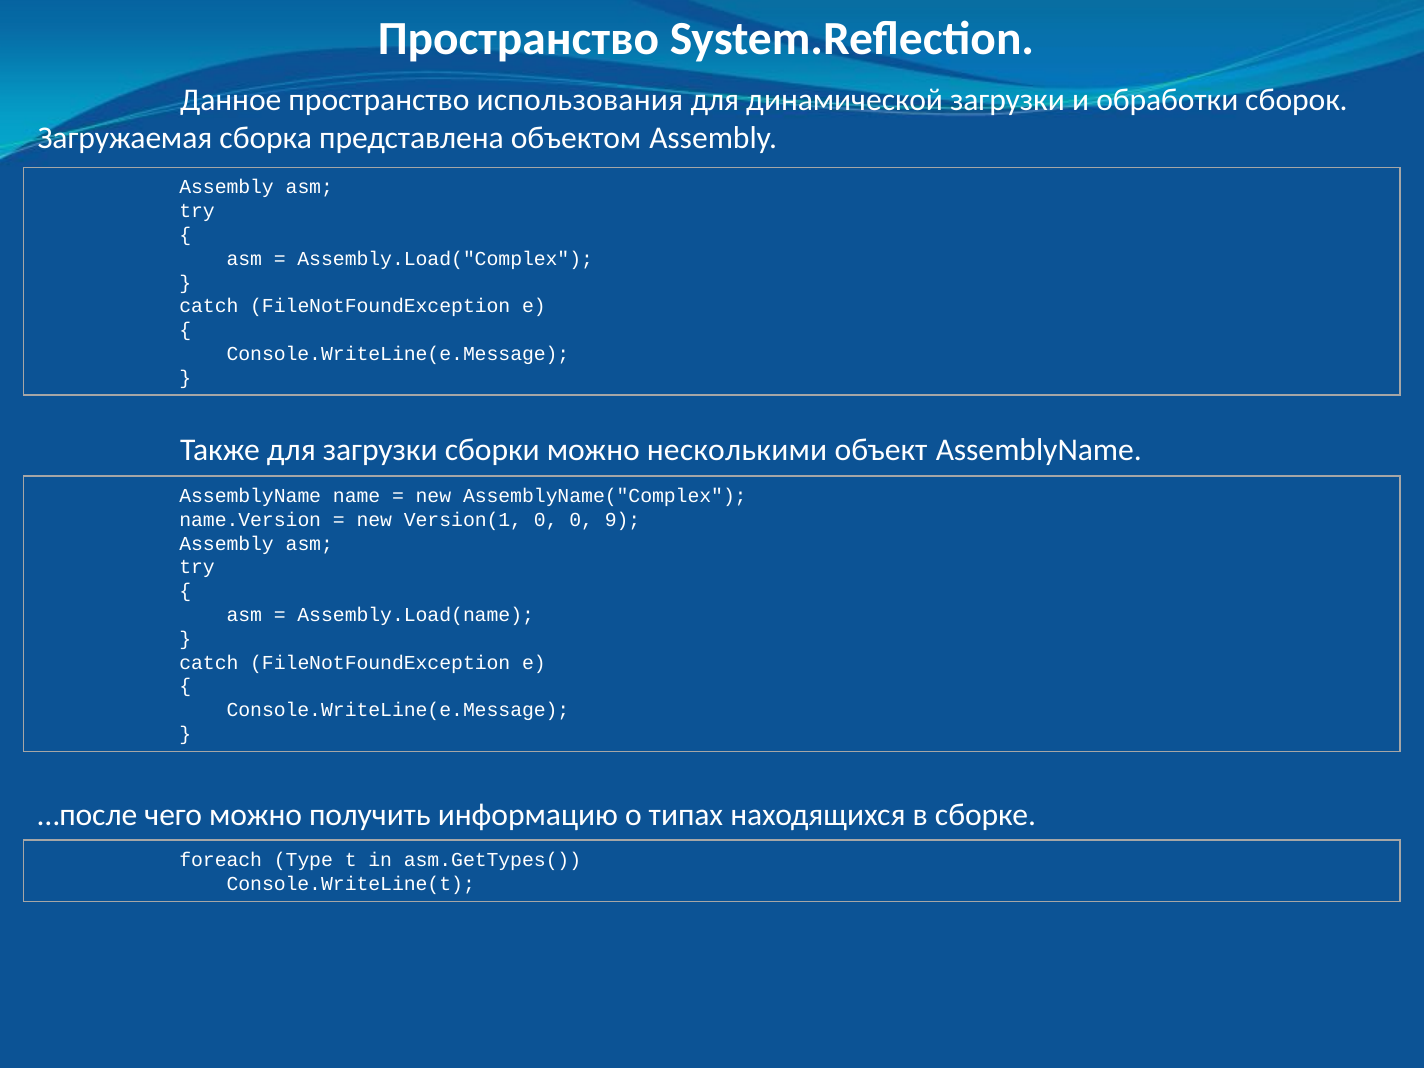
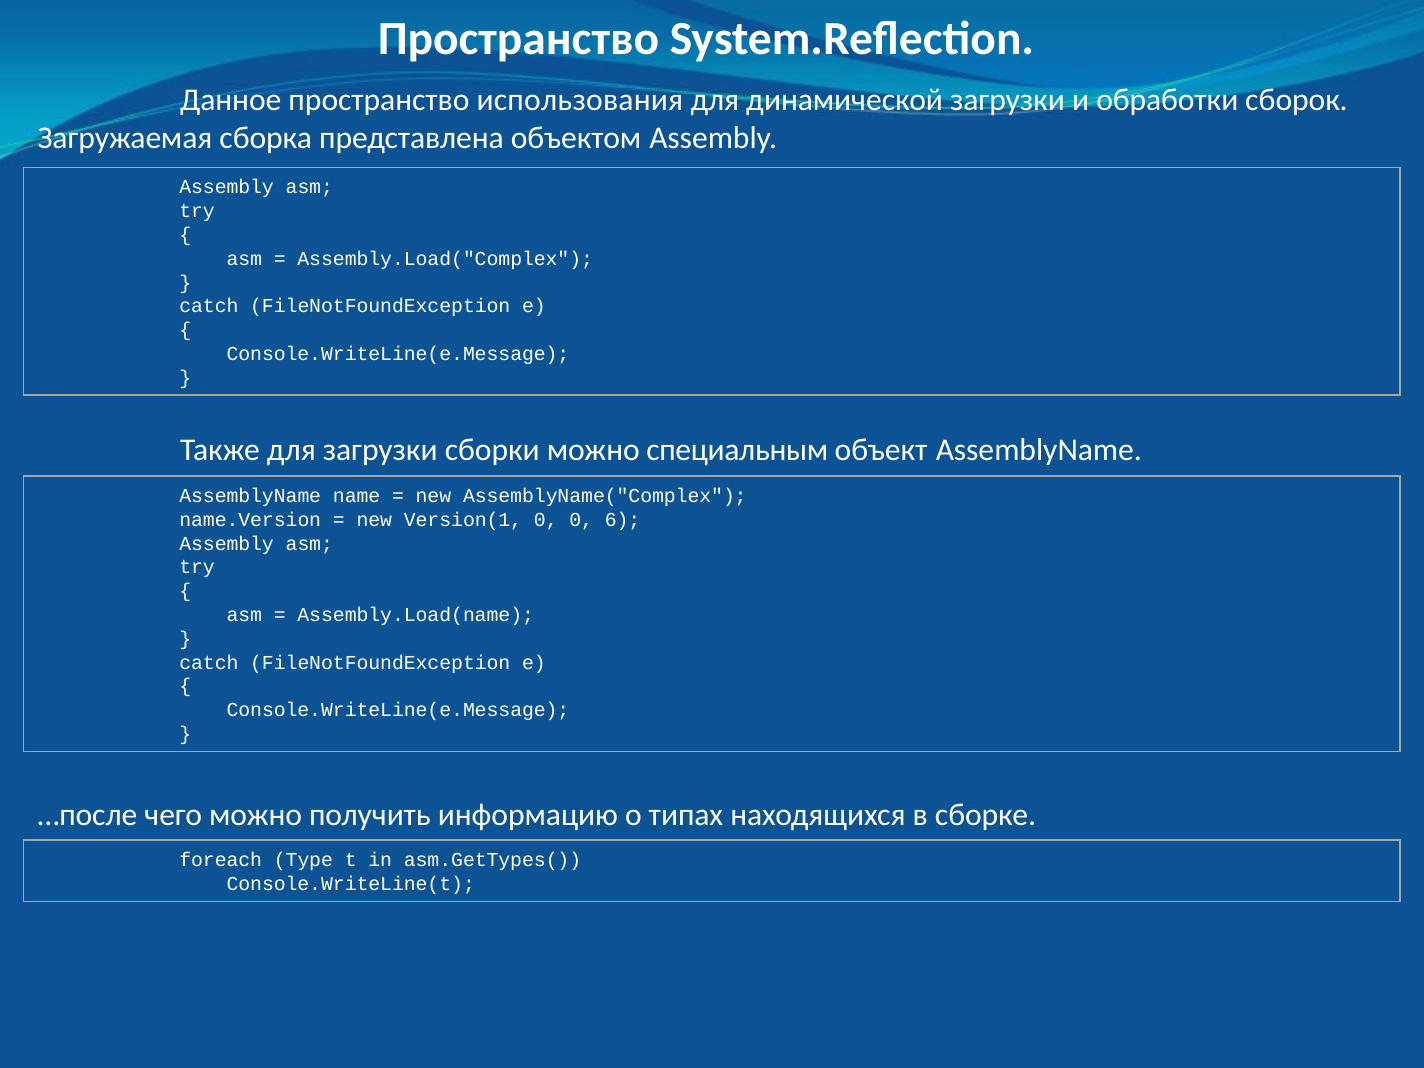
несколькими: несколькими -> специальным (737, 450)
9: 9 -> 6 (623, 520)
